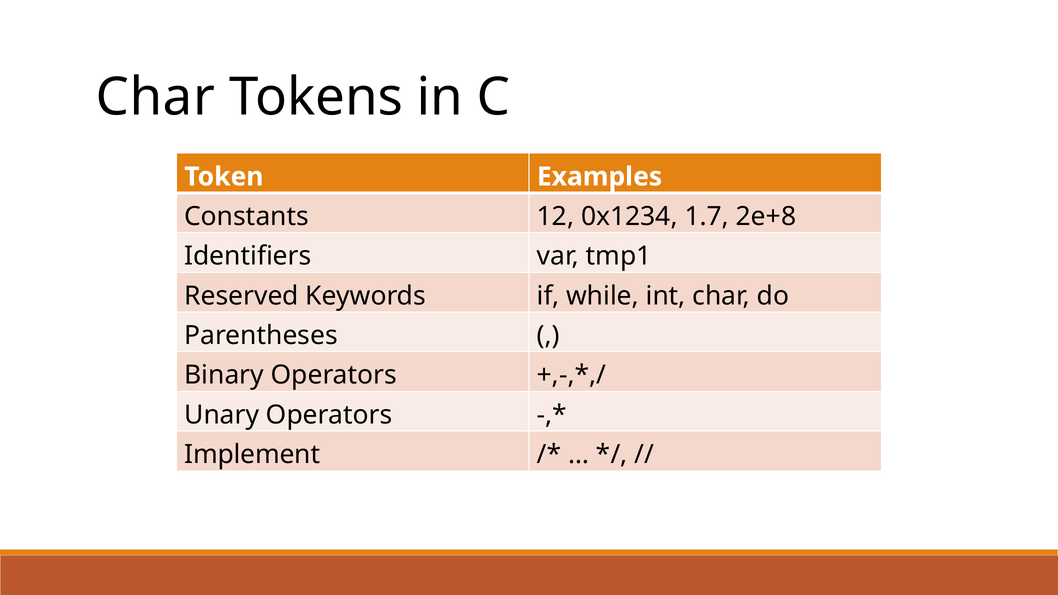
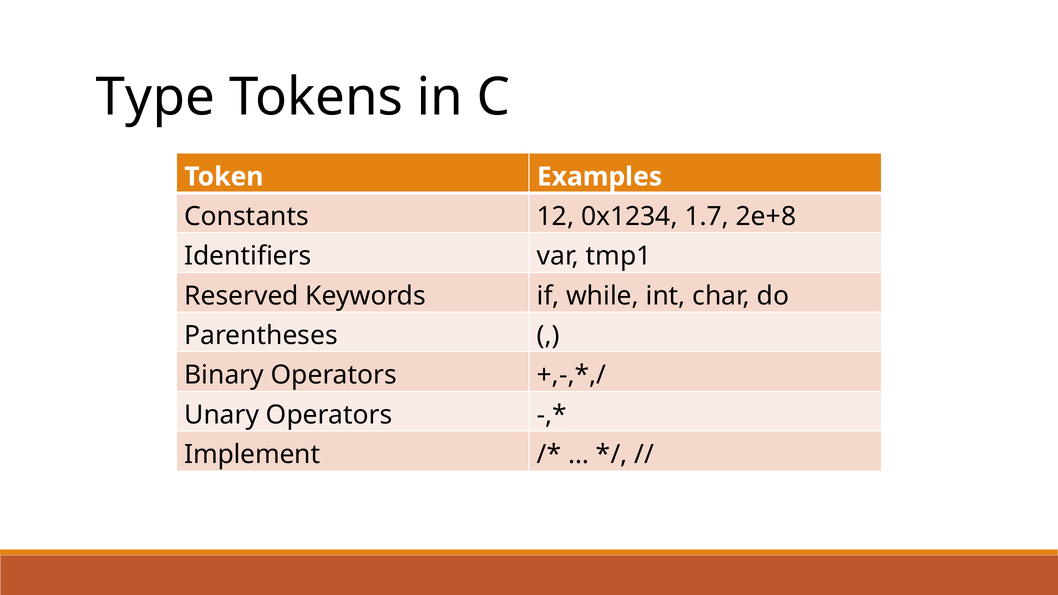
Char: Char -> Type (155, 97)
